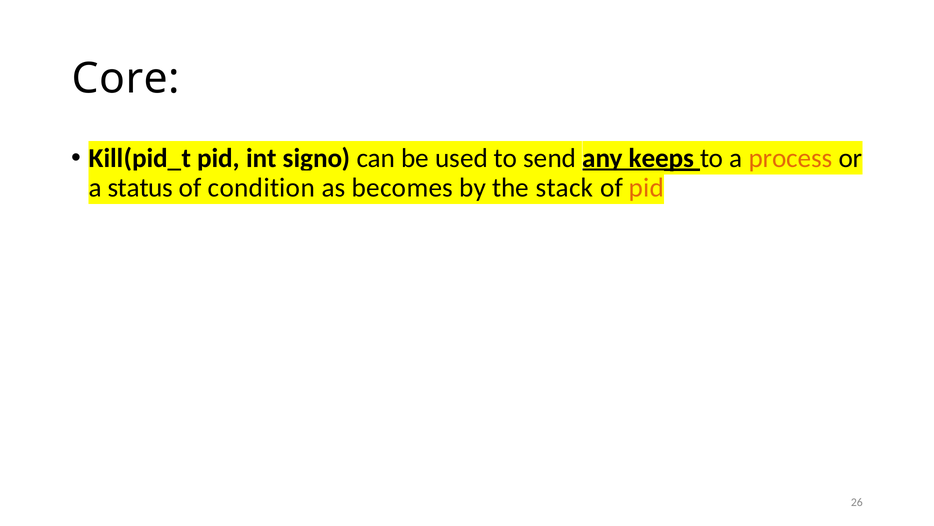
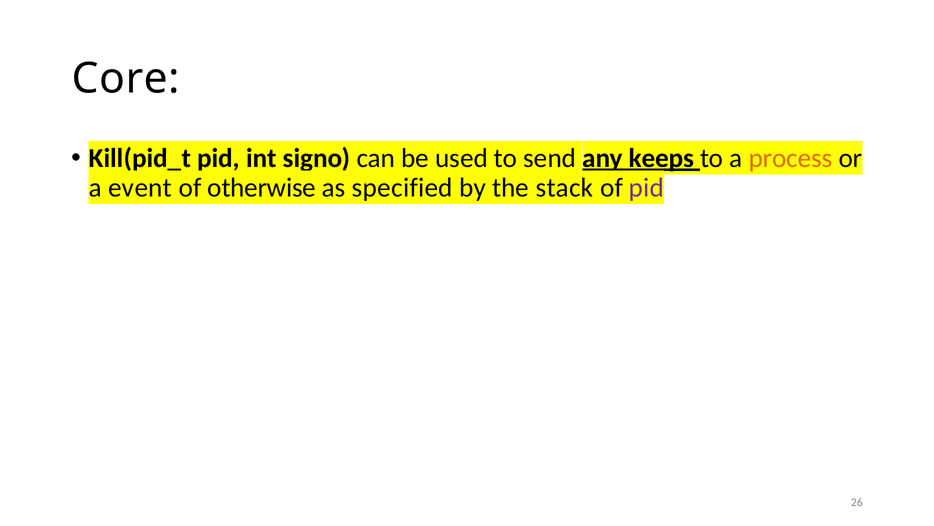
status: status -> event (140, 187)
condition: condition -> otherwise (262, 187)
becomes: becomes -> specified (402, 187)
pid colour: orange -> purple (646, 187)
